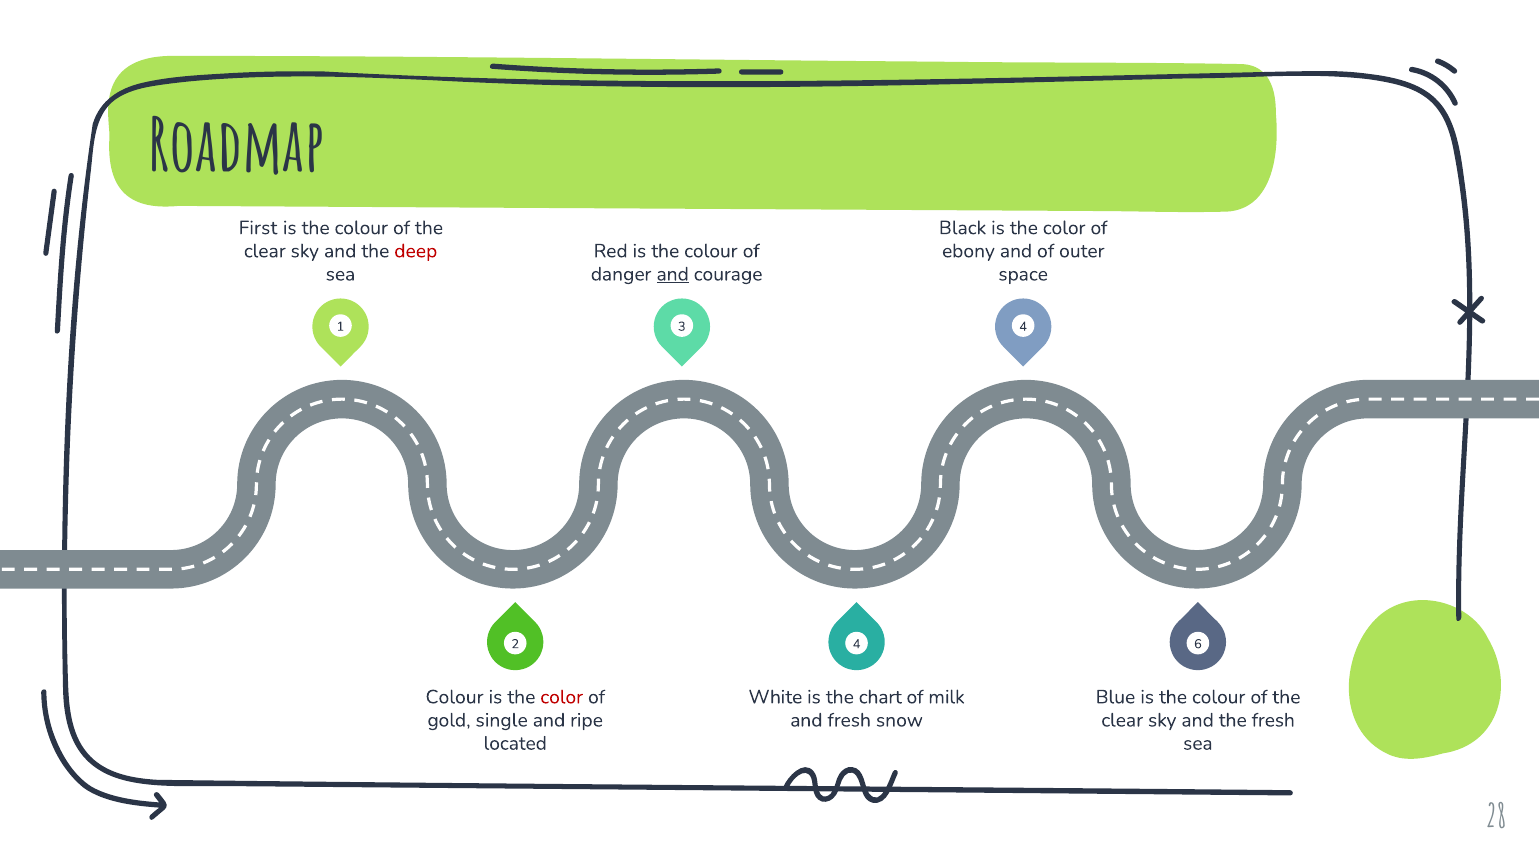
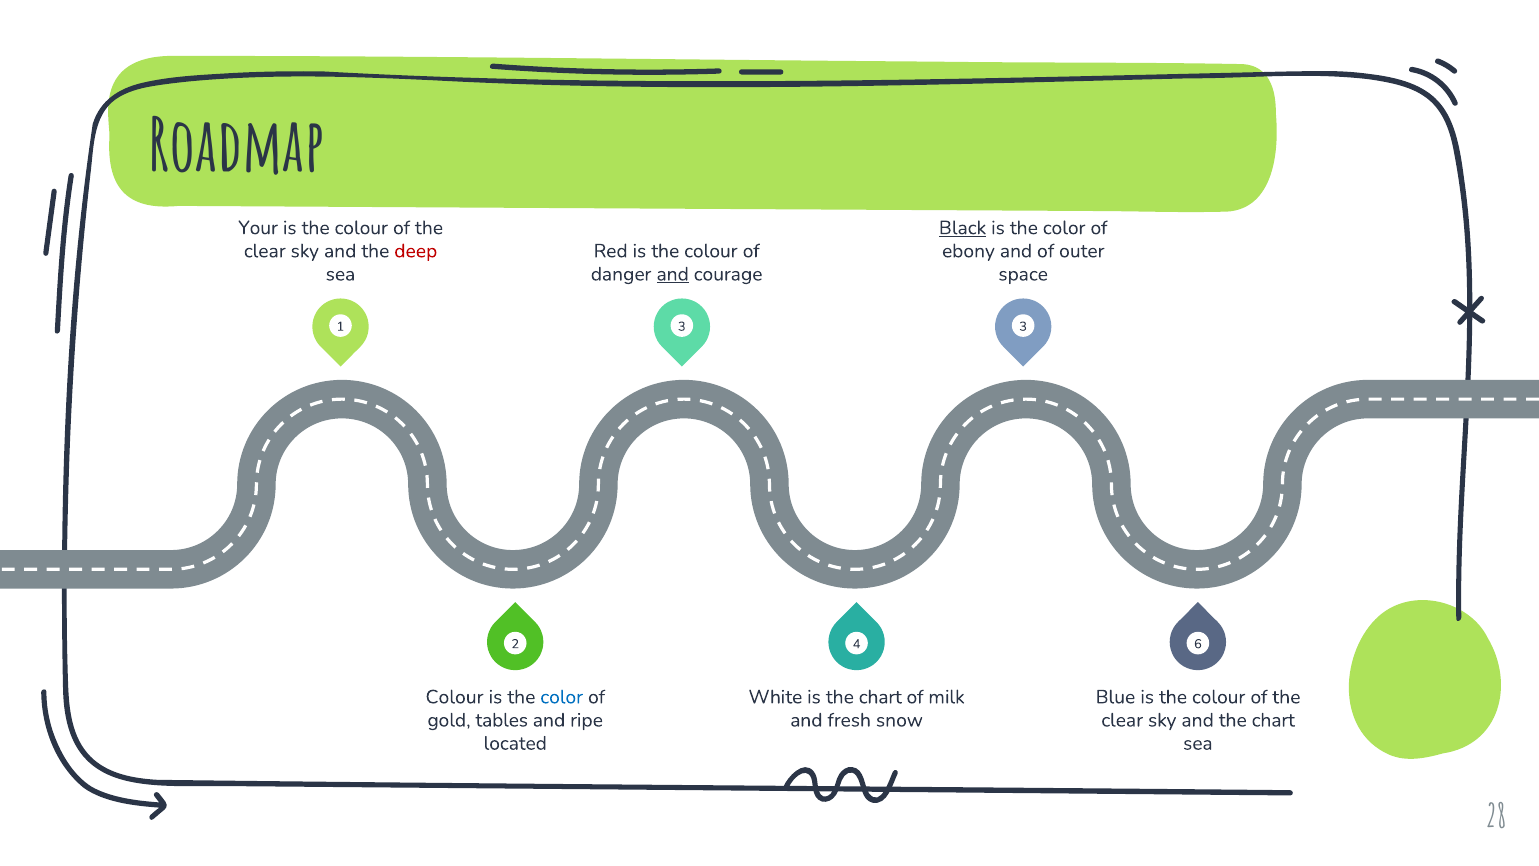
First: First -> Your (258, 228)
Black underline: none -> present (963, 228)
3 4: 4 -> 3 (1023, 326)
color colour: red -> blue (562, 697)
single: single -> tables (502, 720)
and the fresh: fresh -> chart (1273, 720)
